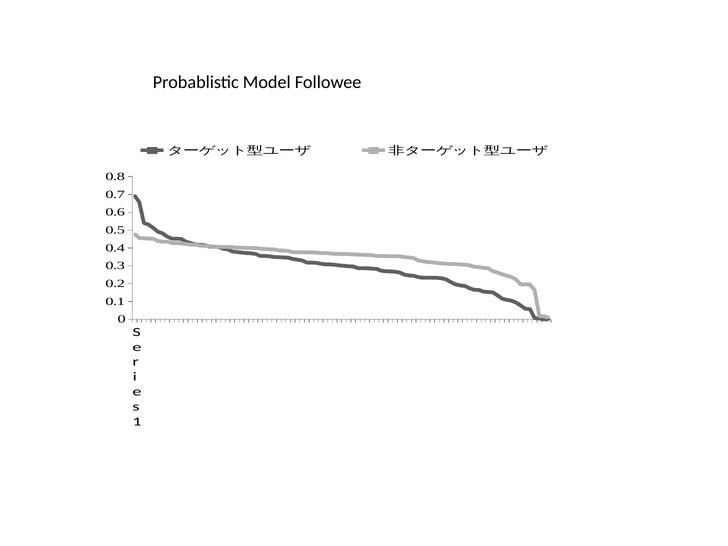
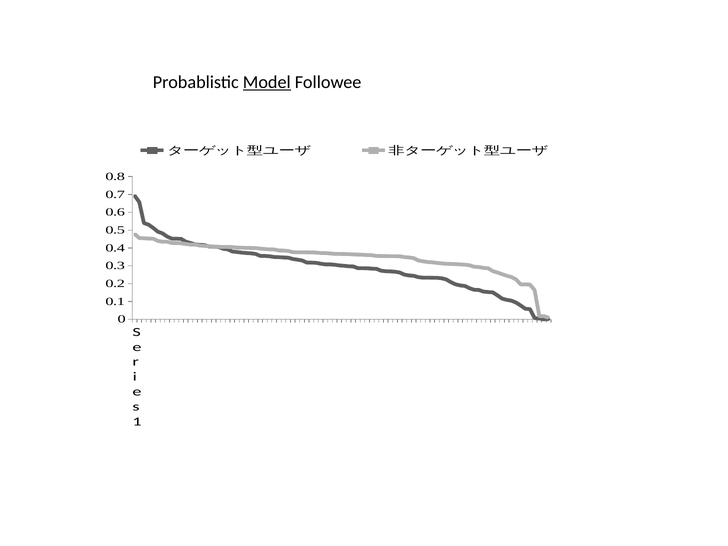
Model underline: none -> present (267, 82)
